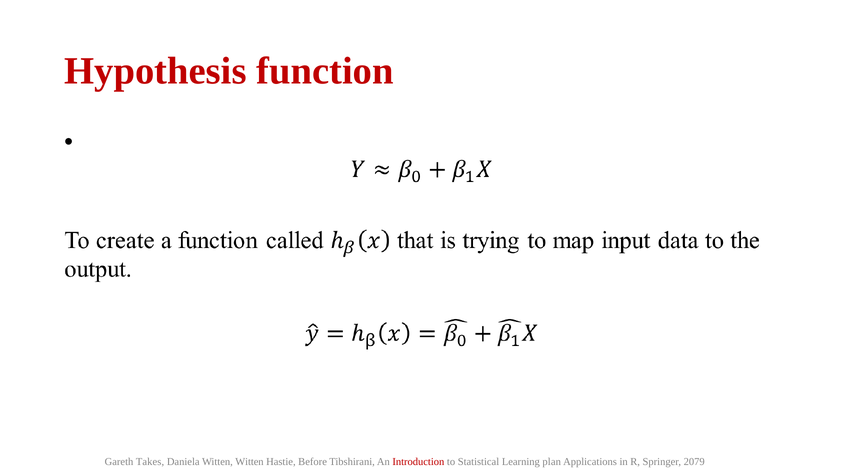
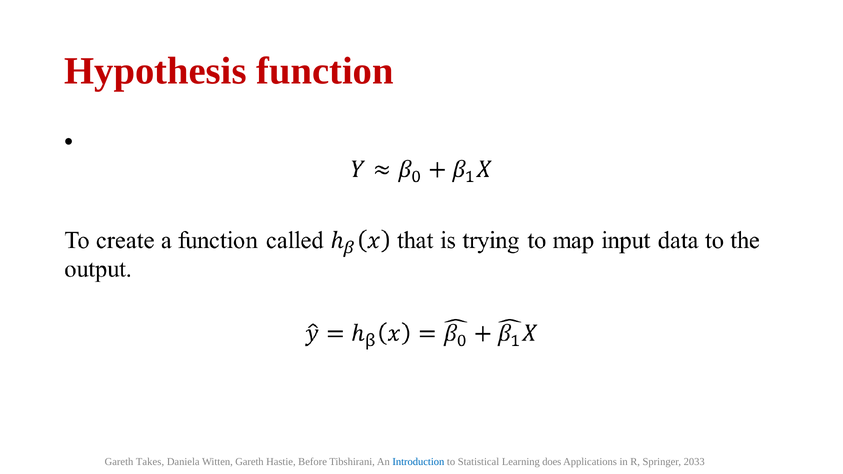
Witten Witten: Witten -> Gareth (249, 462)
Introduction colour: red -> blue (418, 462)
plan: plan -> does (552, 462)
2079: 2079 -> 2033 (694, 462)
